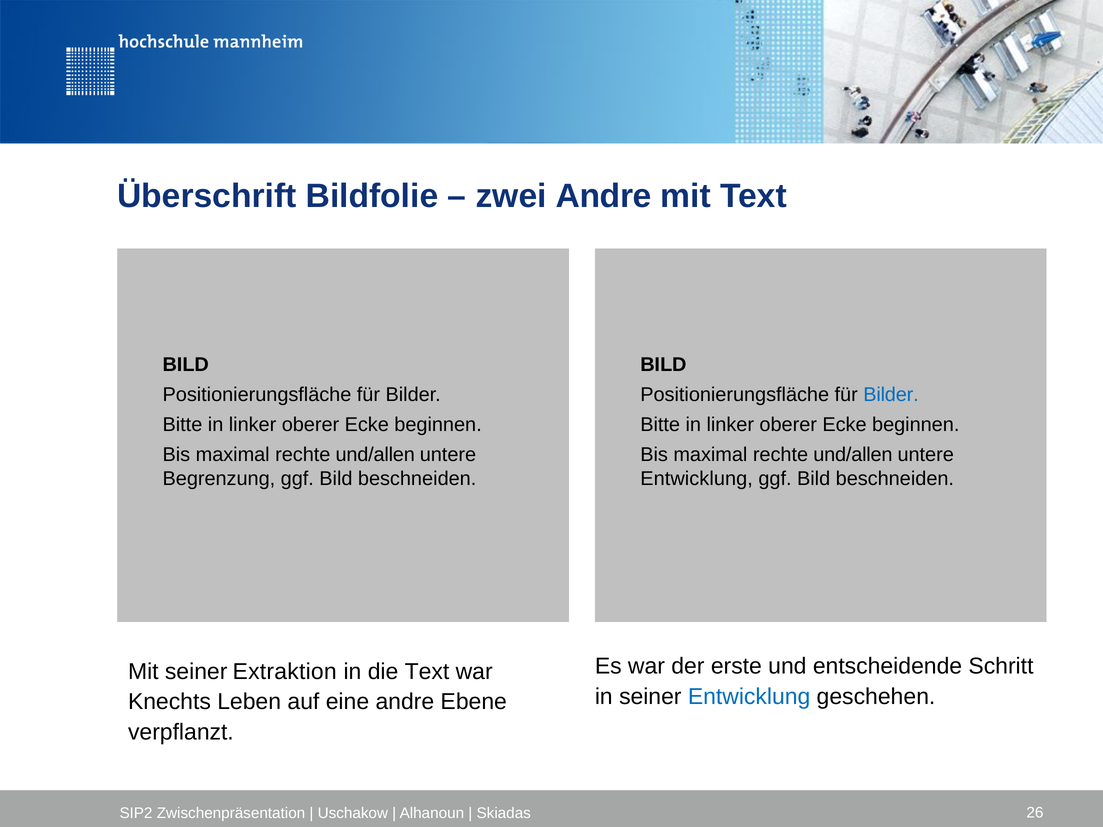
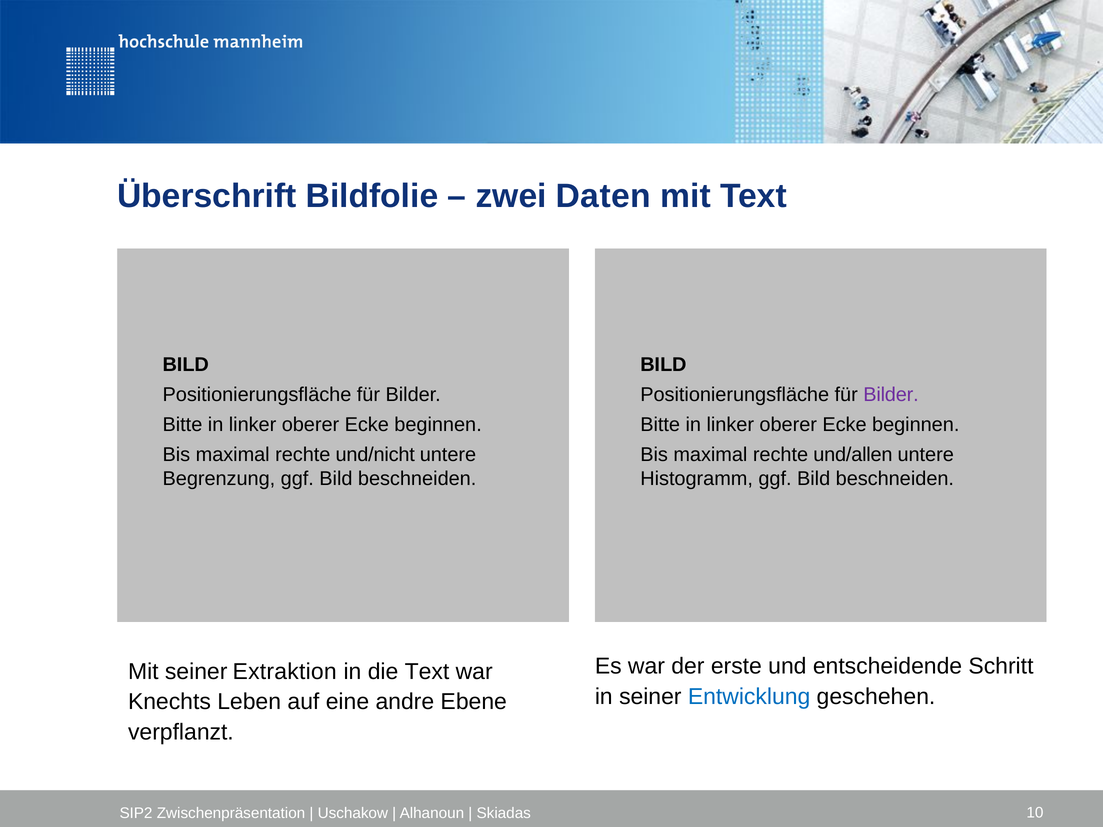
zwei Andre: Andre -> Daten (603, 196)
Bilder colour: blue -> purple (891, 395)
und/allen: und/allen -> und/nicht (375, 455)
Entwicklung: Entwicklung -> Histogramm (697, 479)
26: 26 -> 10 (1035, 813)
